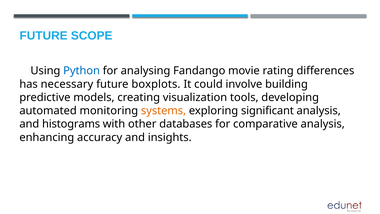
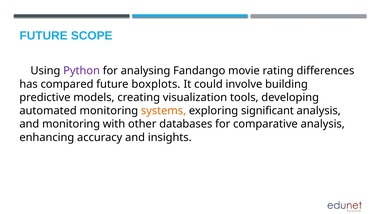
Python colour: blue -> purple (82, 71)
necessary: necessary -> compared (67, 84)
and histograms: histograms -> monitoring (71, 124)
